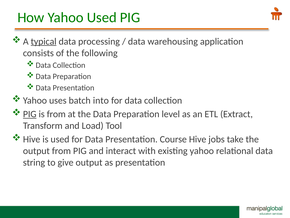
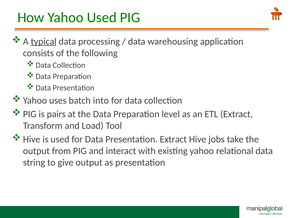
PIG underline: present -> none (30, 114)
is from: from -> pairs (56, 114)
Presentation Course: Course -> Extract (173, 139)
